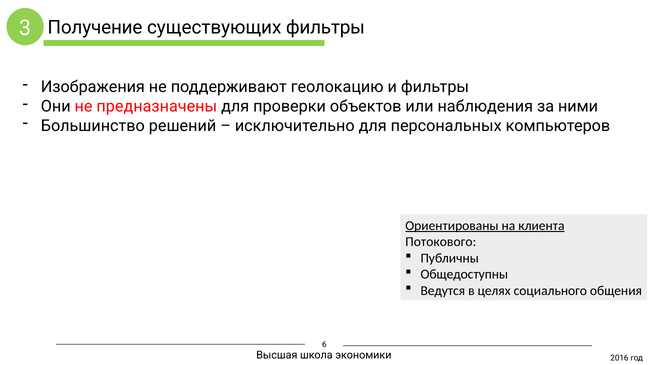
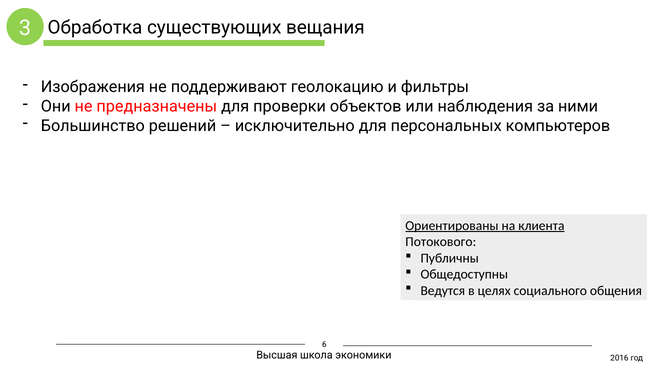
Получение: Получение -> Обработка (95, 28)
существующих фильтры: фильтры -> вещания (325, 28)
